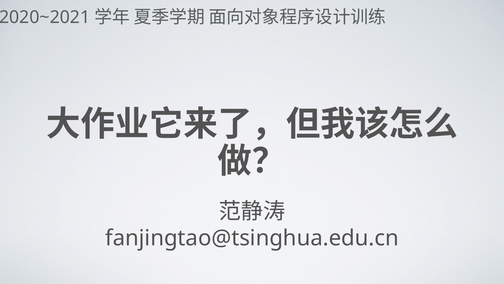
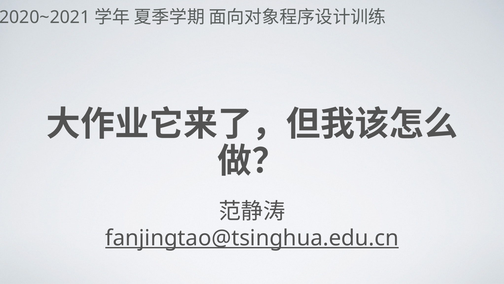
fanjingtao@tsinghua.edu.cn underline: none -> present (252, 238)
